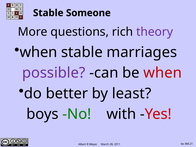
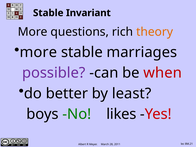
Someone: Someone -> Invariant (88, 13)
theory colour: purple -> orange (155, 32)
when: when -> more (38, 52)
with: with -> likes (121, 114)
